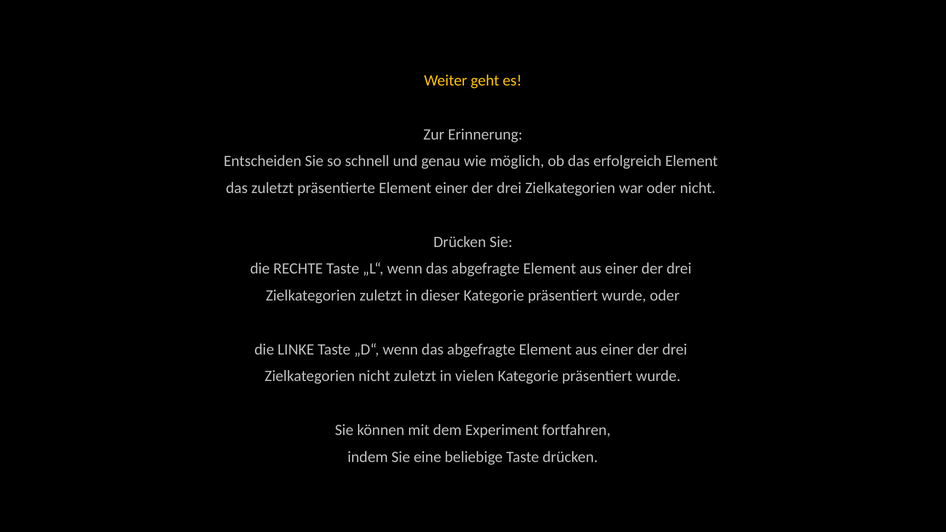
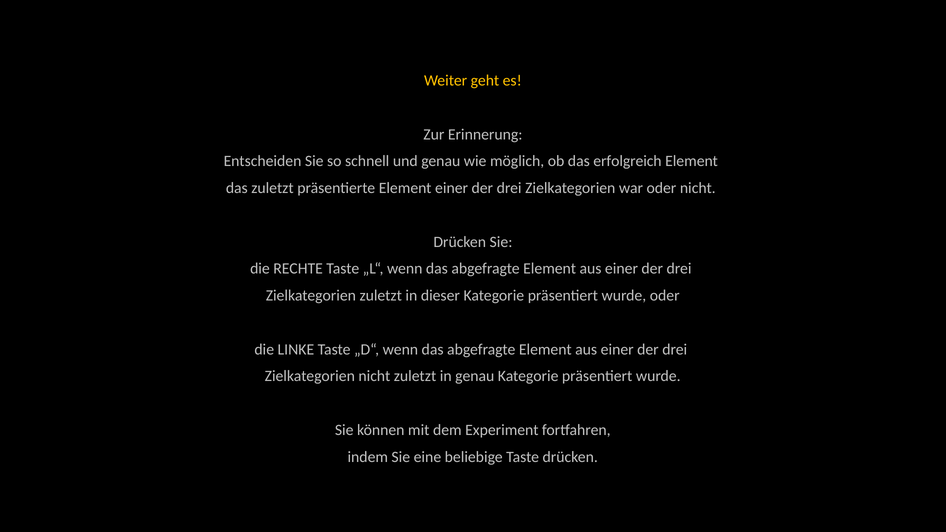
in vielen: vielen -> genau (475, 376)
